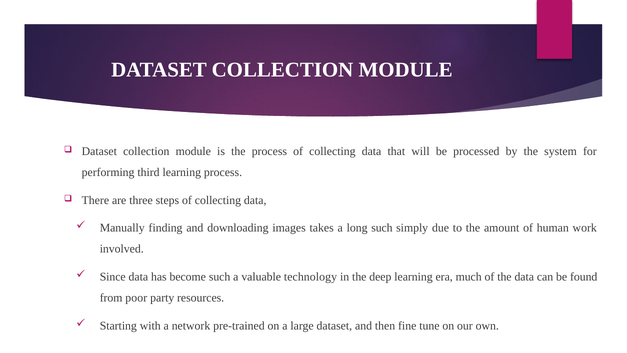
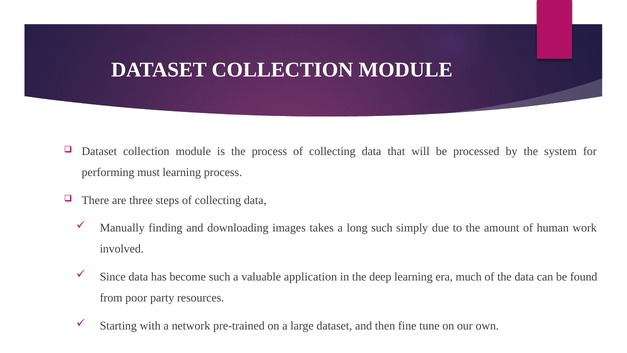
third: third -> must (149, 172)
technology: technology -> application (310, 277)
